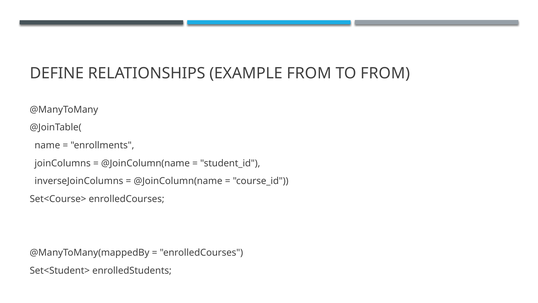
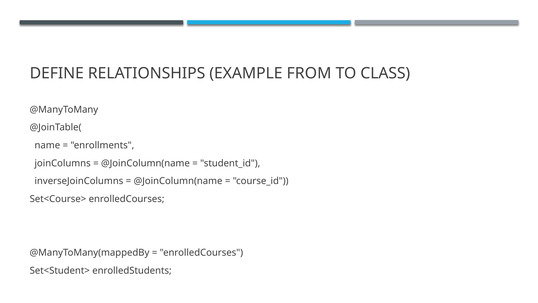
TO FROM: FROM -> CLASS (385, 73)
